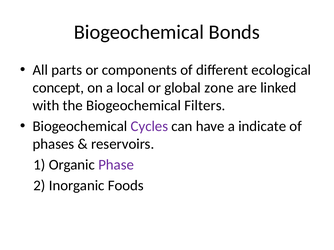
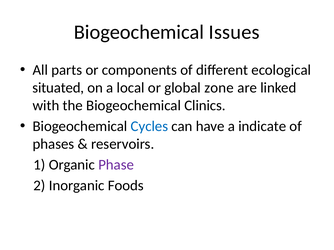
Bonds: Bonds -> Issues (234, 32)
concept: concept -> situated (58, 88)
Filters: Filters -> Clinics (205, 106)
Cycles colour: purple -> blue (149, 126)
